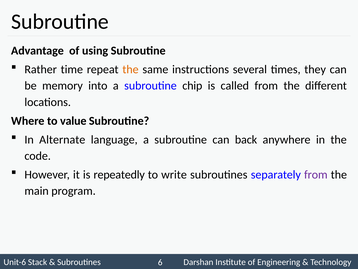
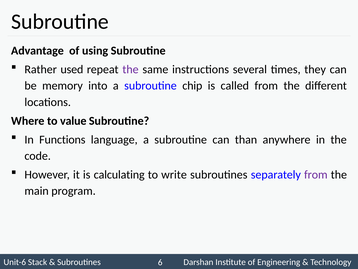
time: time -> used (72, 69)
the colour: orange -> purple (130, 69)
Alternate: Alternate -> Functions (62, 139)
back: back -> than (246, 139)
repeatedly: repeatedly -> calculating (119, 174)
